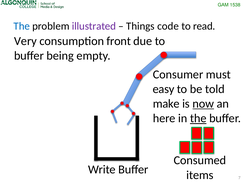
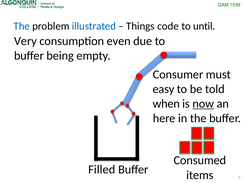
illustrated colour: purple -> blue (94, 26)
read: read -> until (204, 26)
front: front -> even (119, 41)
make: make -> when (166, 103)
the underline: present -> none (198, 118)
Write: Write -> Filled (102, 169)
